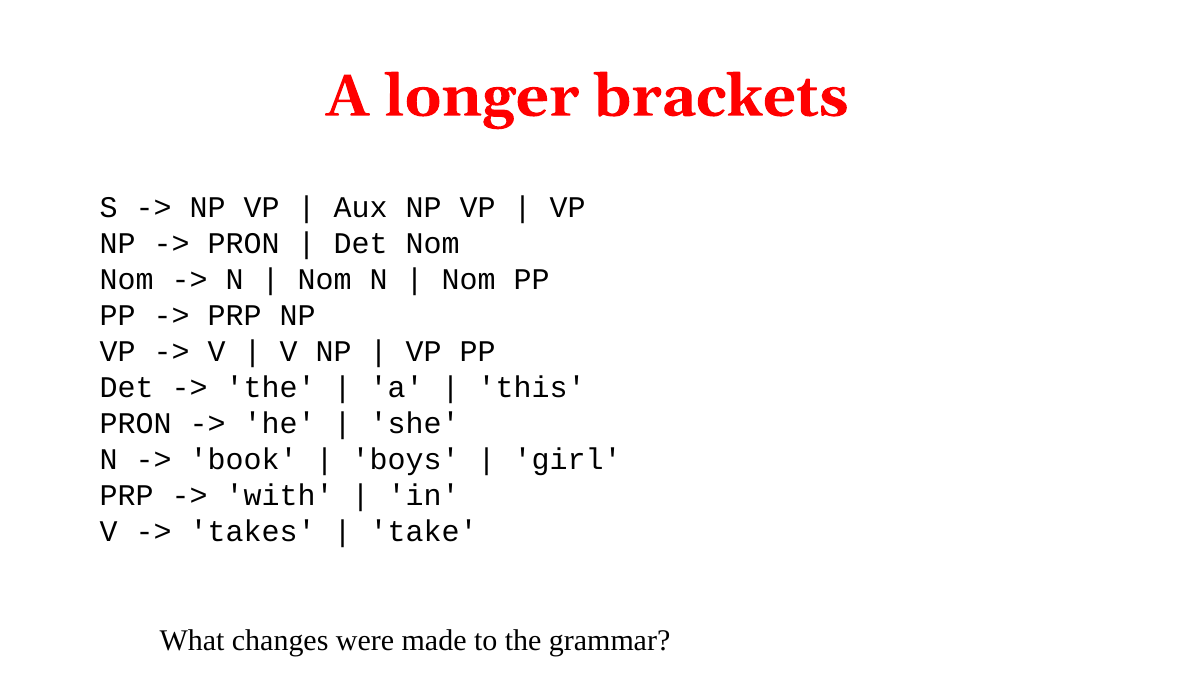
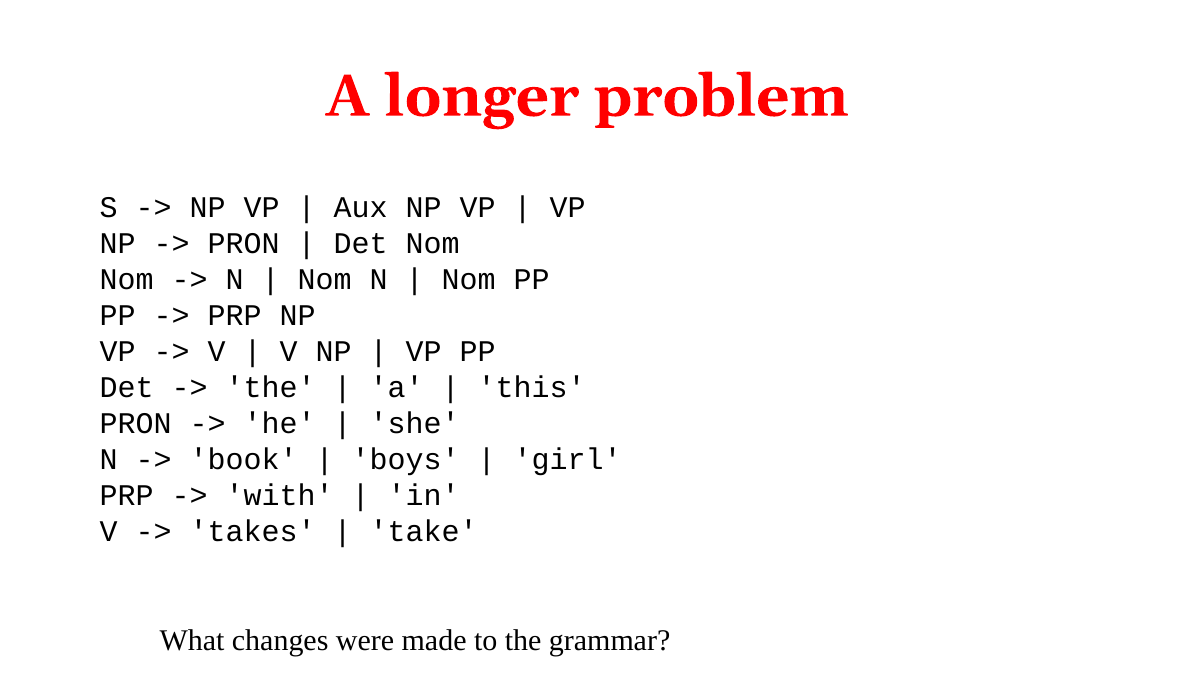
brackets: brackets -> problem (721, 96)
